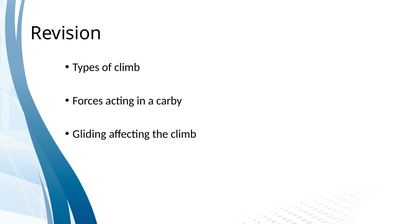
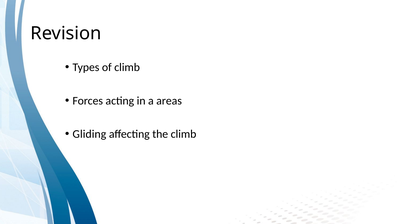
carby: carby -> areas (169, 101)
